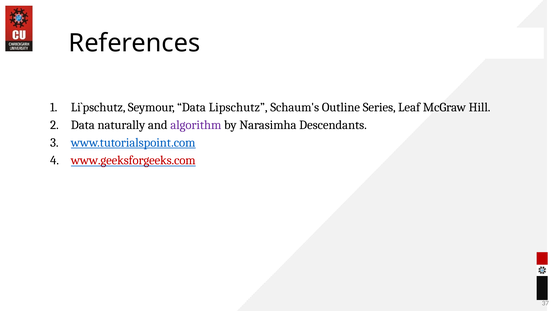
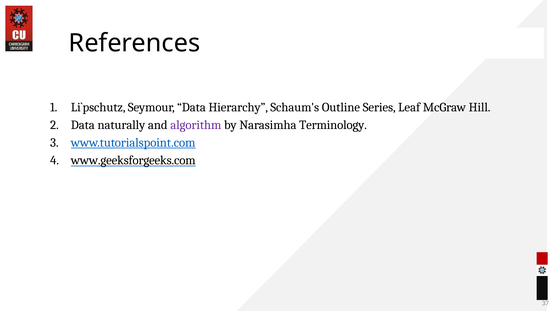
Lipschutz: Lipschutz -> Hierarchy (238, 107)
Descendants: Descendants -> Terminology (333, 125)
www.geeksforgeeks.com colour: red -> black (133, 160)
